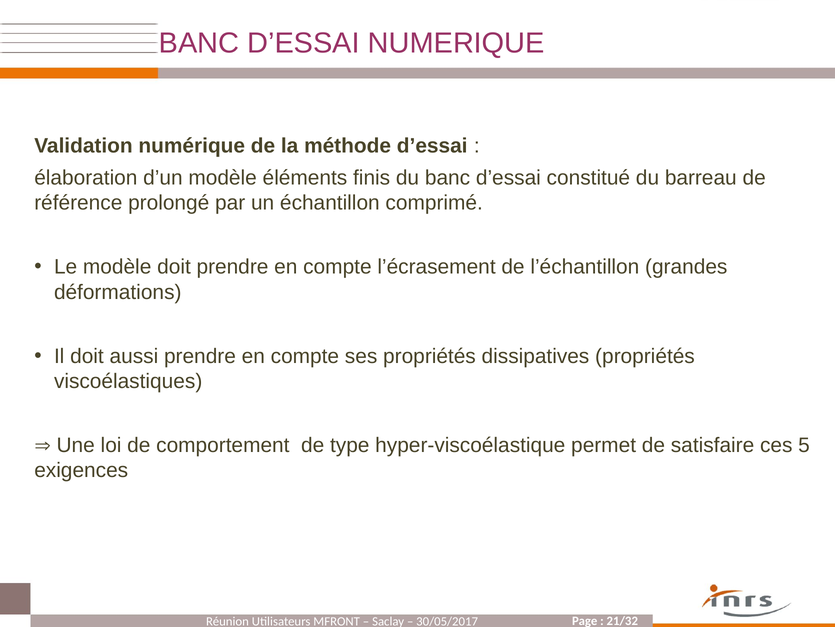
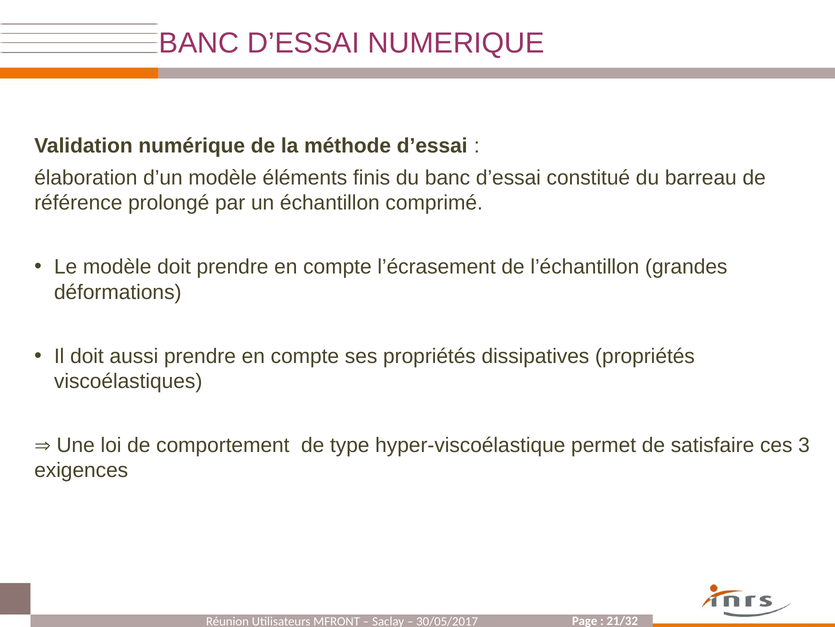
5: 5 -> 3 (804, 445)
